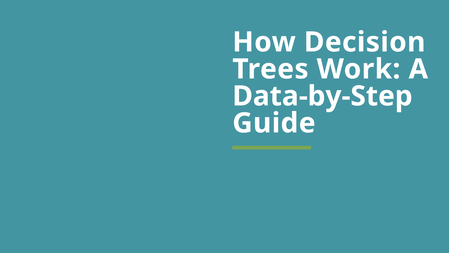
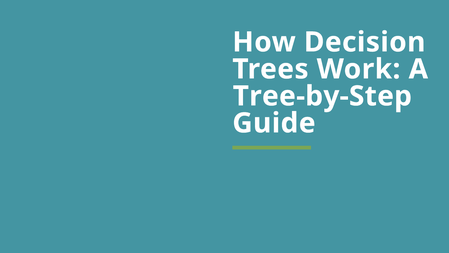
Data-by-Step: Data-by-Step -> Tree-by-Step (322, 96)
